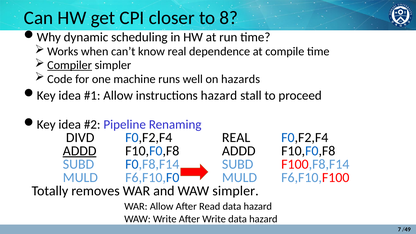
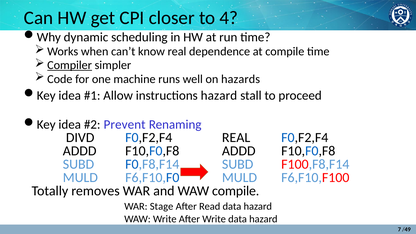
8: 8 -> 4 (229, 18)
Pipeline: Pipeline -> Prevent (125, 125)
ADDD underline: present -> none (80, 151)
WAW simpler: simpler -> compile (236, 191)
WAR Allow: Allow -> Stage (162, 207)
